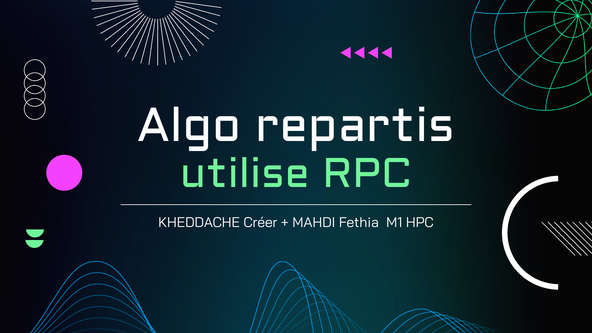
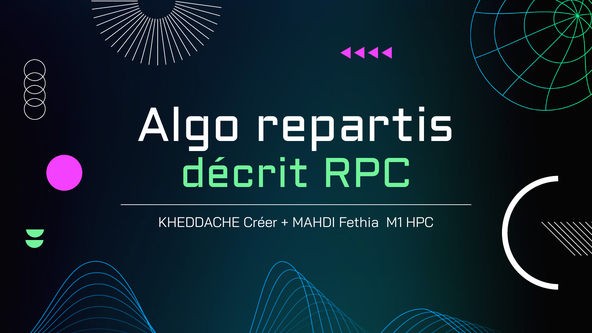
utilise: utilise -> décrit (245, 173)
